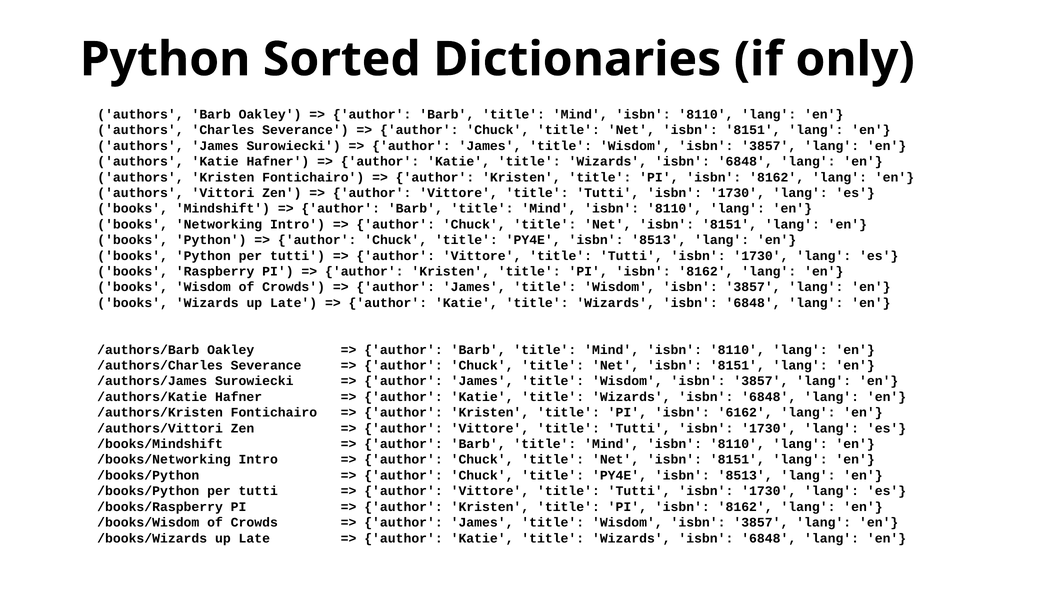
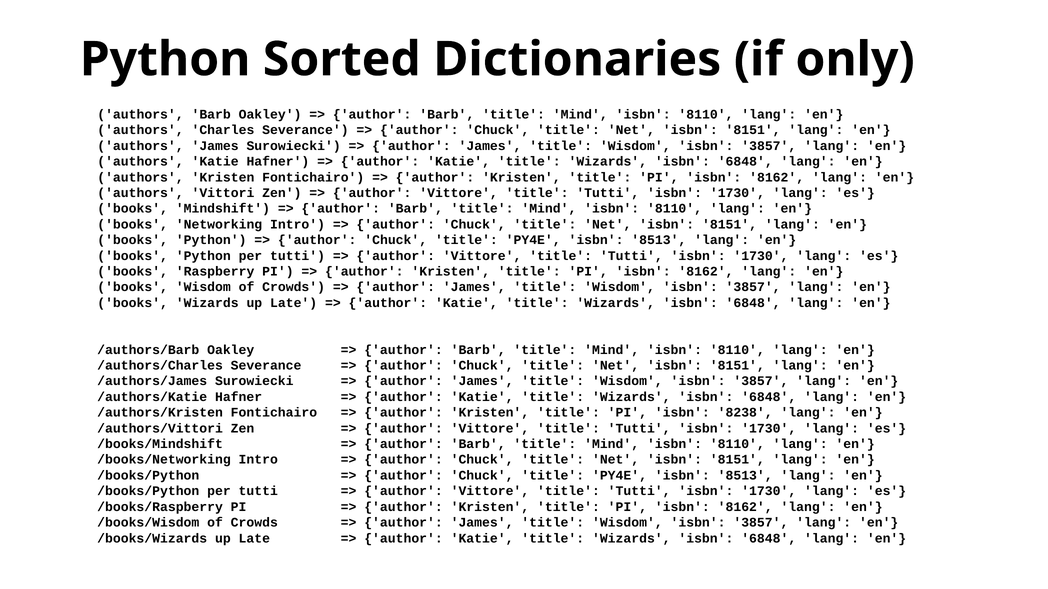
6162: 6162 -> 8238 (745, 413)
